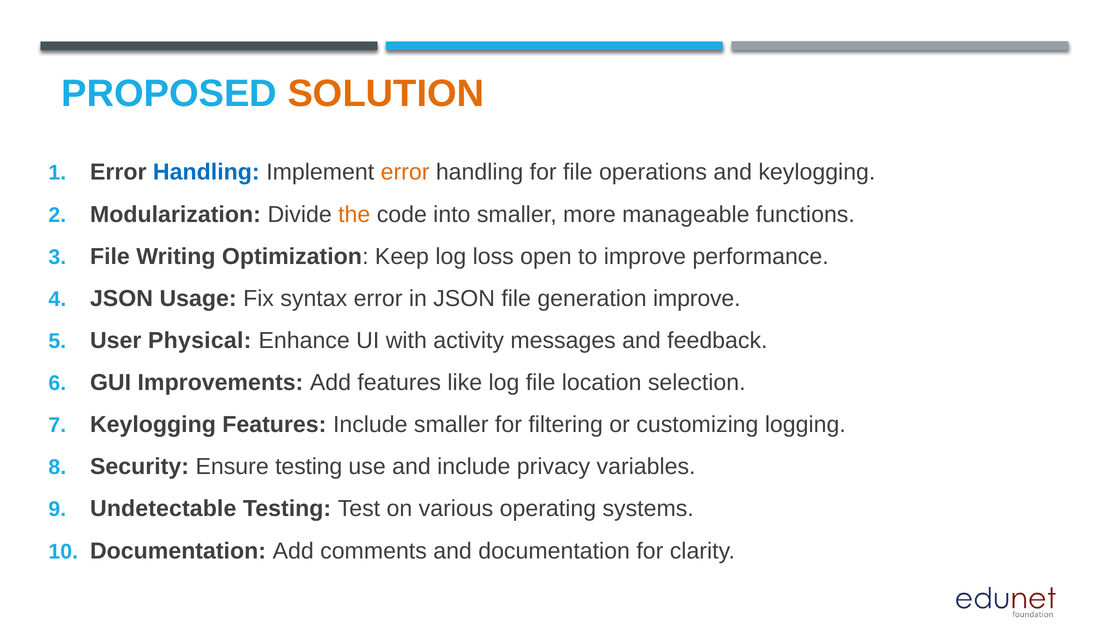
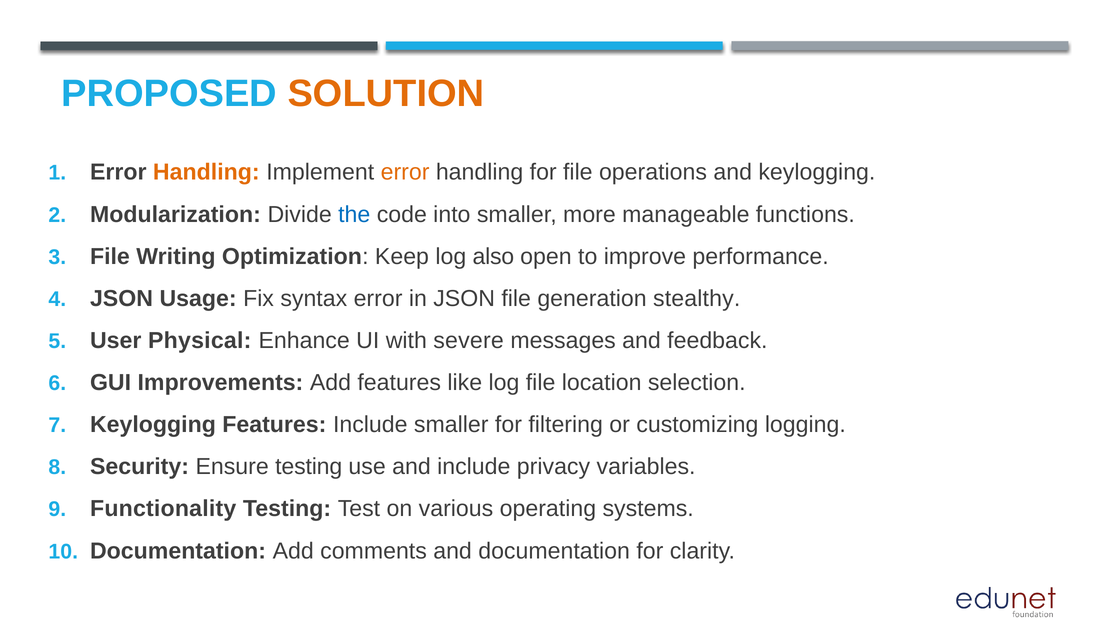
Handling colour: blue -> orange (206, 172)
the colour: orange -> blue (354, 214)
loss: loss -> also (493, 256)
generation improve: improve -> stealthy (697, 298)
activity: activity -> severe (469, 340)
Undetectable: Undetectable -> Functionality (163, 509)
